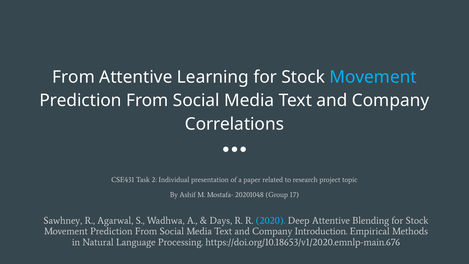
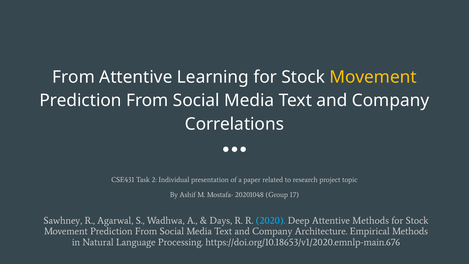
Movement colour: light blue -> yellow (373, 77)
Attentive Blending: Blending -> Methods (371, 221)
Introduction: Introduction -> Architecture (321, 231)
